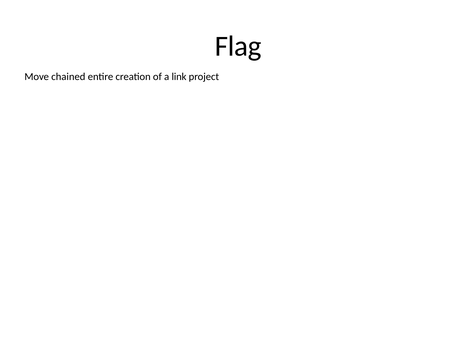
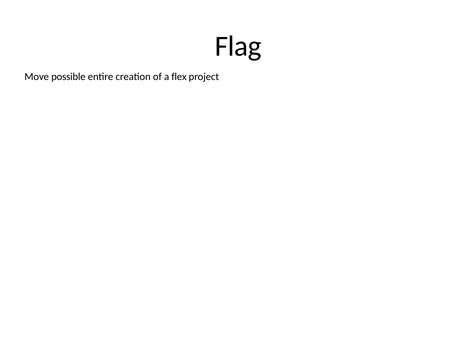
chained: chained -> possible (68, 77)
link: link -> flex (179, 77)
